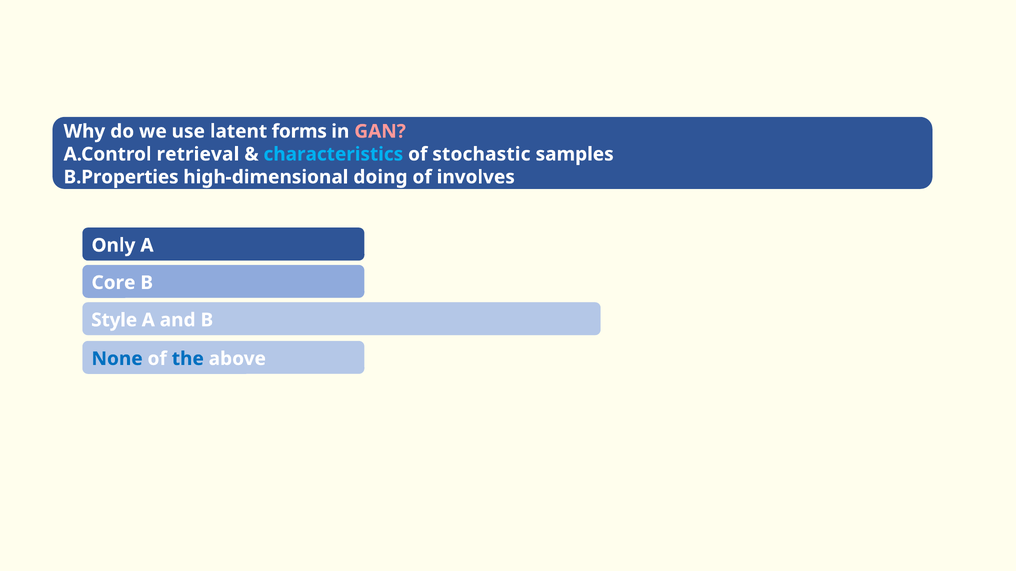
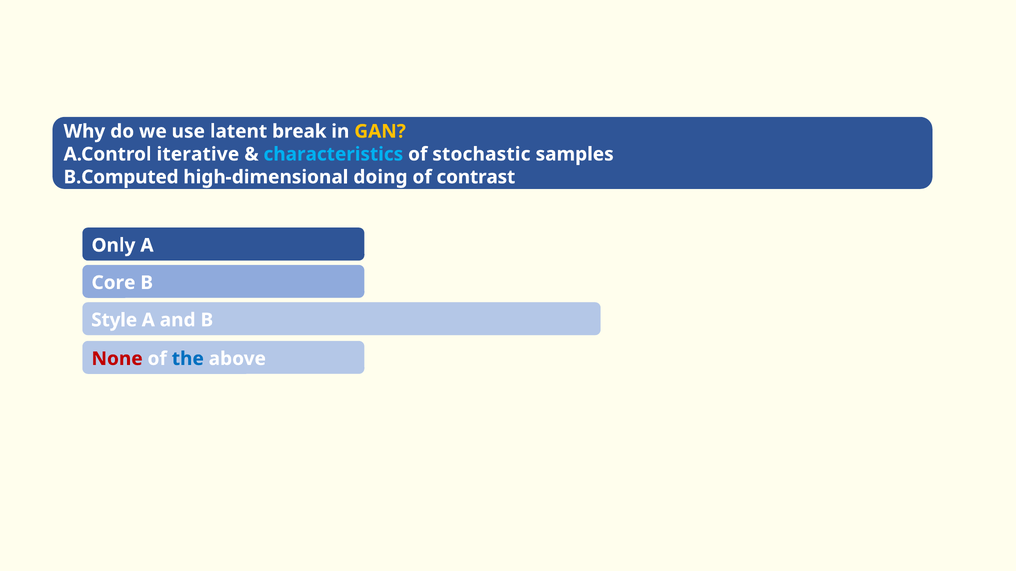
forms: forms -> break (299, 132)
GAN colour: pink -> yellow (380, 132)
retrieval: retrieval -> iterative (198, 154)
B.Properties: B.Properties -> B.Computed (121, 177)
involves: involves -> contrast (476, 177)
None colour: blue -> red (117, 359)
